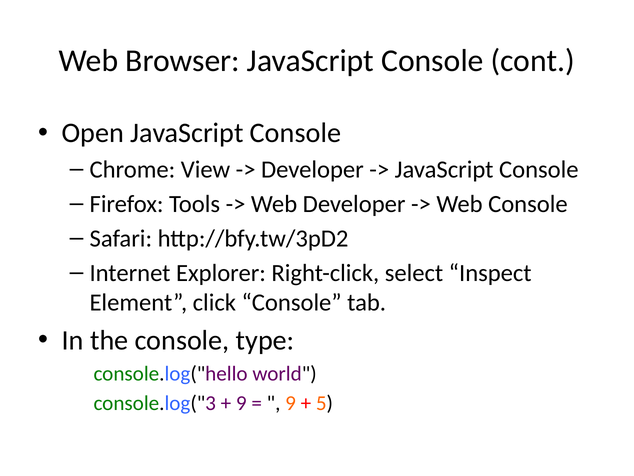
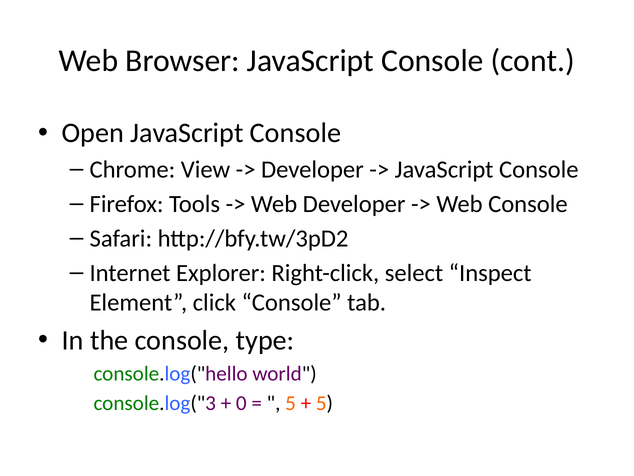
9: 9 -> 0 (241, 403)
9: 9 -> 5 (291, 403)
